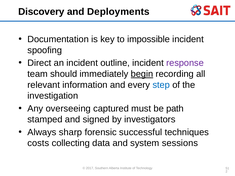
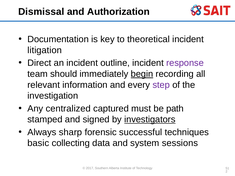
Discovery: Discovery -> Dismissal (41, 12)
Deployments: Deployments -> Authorization (118, 12)
impossible: impossible -> theoretical (149, 39)
spoofing: spoofing -> litigation (45, 50)
step colour: blue -> purple (161, 85)
overseeing: overseeing -> centralized (68, 109)
investigators underline: none -> present (150, 120)
costs: costs -> basic (38, 143)
